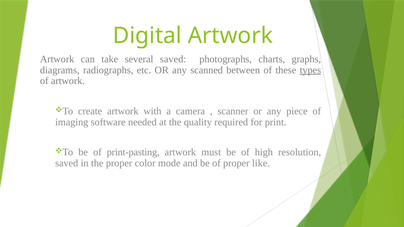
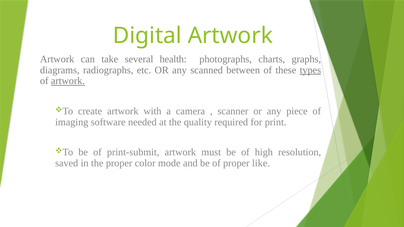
several saved: saved -> health (173, 59)
artwork underline: none -> present (68, 81)
print-pasting: print-pasting -> print-submit (133, 152)
